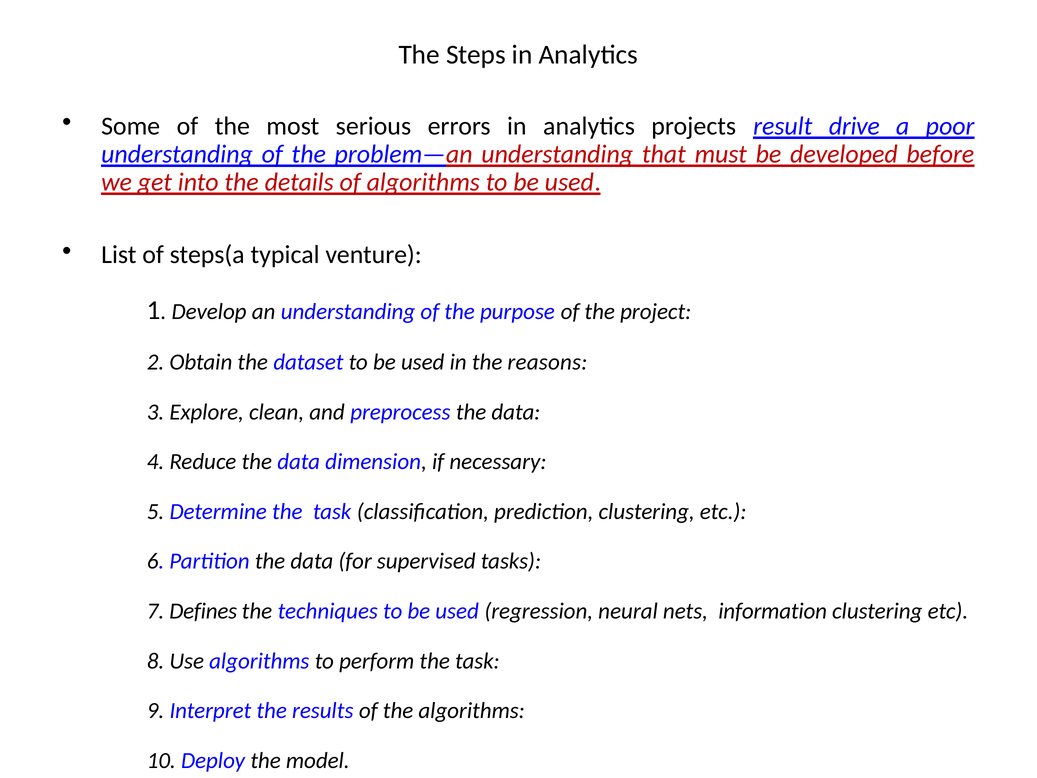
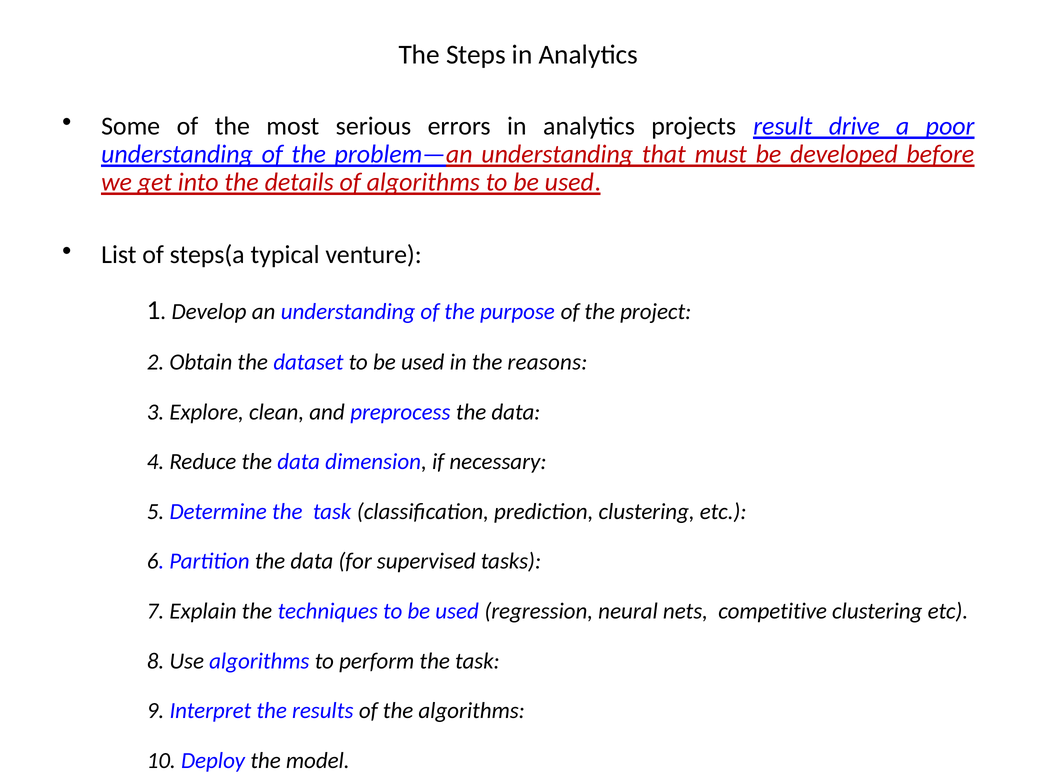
Defines: Defines -> Explain (203, 611)
information: information -> competitive (773, 611)
